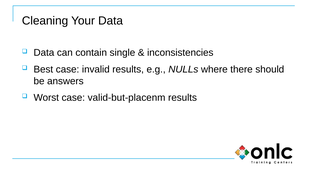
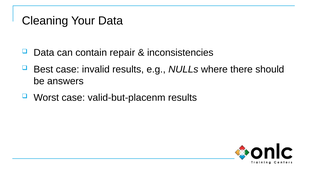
single: single -> repair (122, 53)
